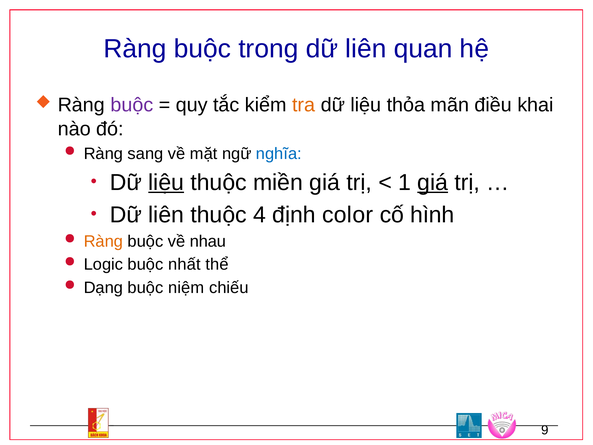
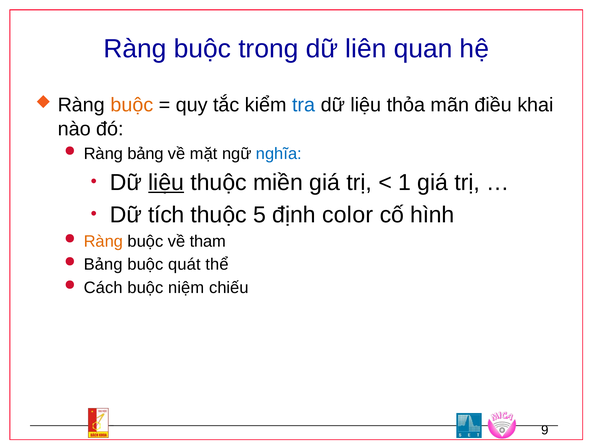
buộc colour: purple -> orange (132, 105)
tra colour: orange -> blue (304, 105)
Ràng sang: sang -> bảng (146, 154)
giá underline: present -> none (433, 182)
liên: liên -> tích (166, 215)
4: 4 -> 5 (260, 215)
nhau: nhau -> tham (208, 241)
Logic: Logic -> Bảng (103, 264)
nhất: nhất -> quát (184, 264)
Dạng: Dạng -> Cách (103, 287)
